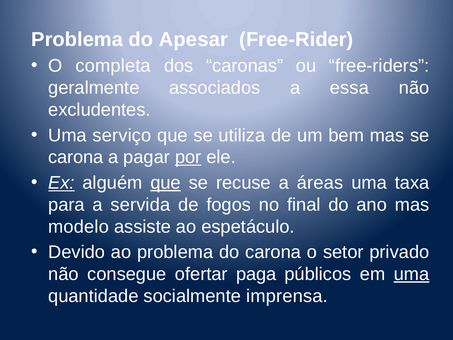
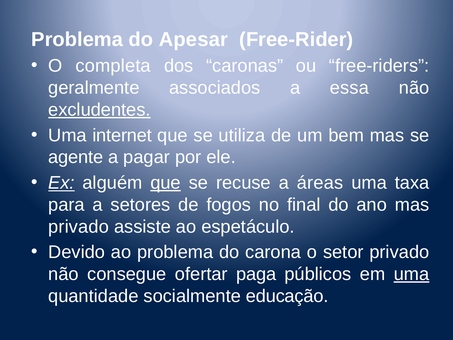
excludentes underline: none -> present (99, 110)
serviço: serviço -> internet (122, 135)
carona: carona -> agente (76, 157)
por underline: present -> none (188, 157)
servida: servida -> setores (141, 205)
modelo: modelo -> privado (79, 227)
imprensa: imprensa -> educação (287, 296)
